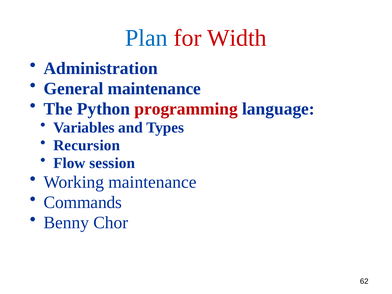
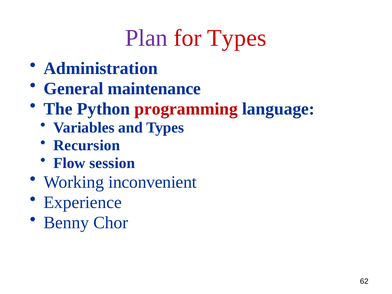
Plan colour: blue -> purple (146, 38)
for Width: Width -> Types (237, 38)
Working maintenance: maintenance -> inconvenient (153, 182)
Commands: Commands -> Experience (83, 202)
